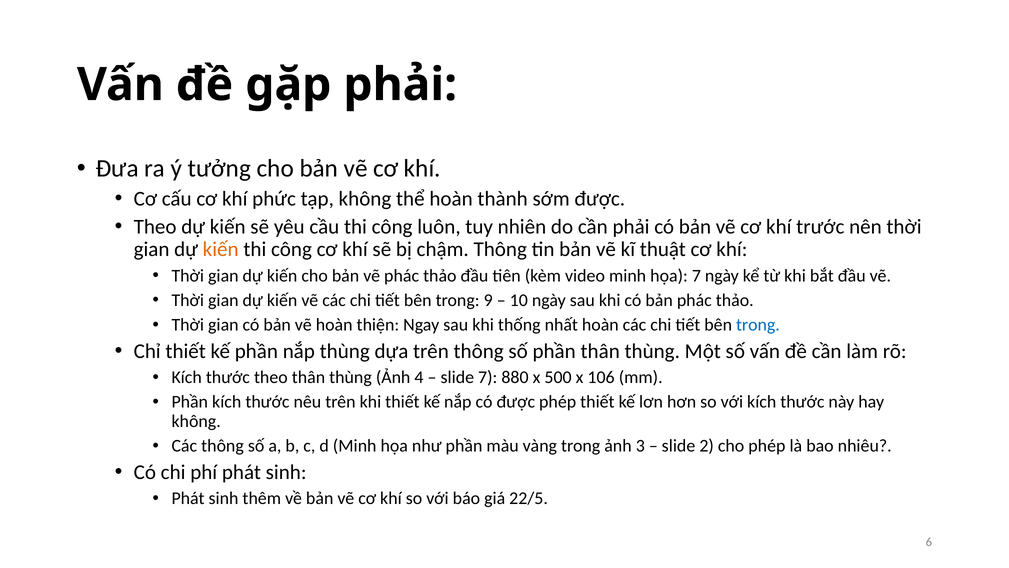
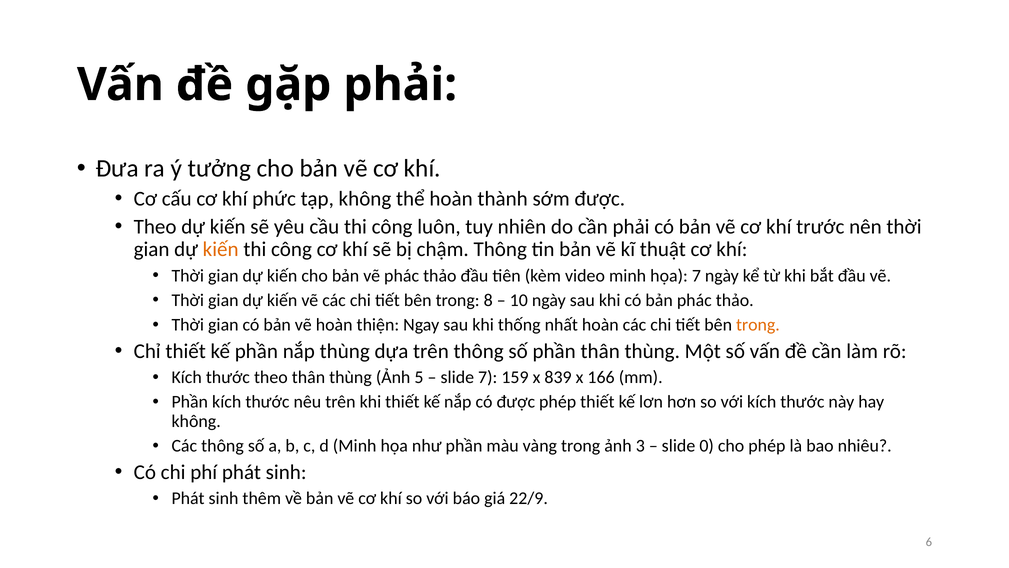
9: 9 -> 8 (488, 300)
trong colour: blue -> orange (758, 325)
4: 4 -> 5 (419, 377)
880: 880 -> 159 (515, 377)
500: 500 -> 839 (558, 377)
106: 106 -> 166 (601, 377)
2: 2 -> 0 (707, 445)
22/5: 22/5 -> 22/9 (529, 498)
